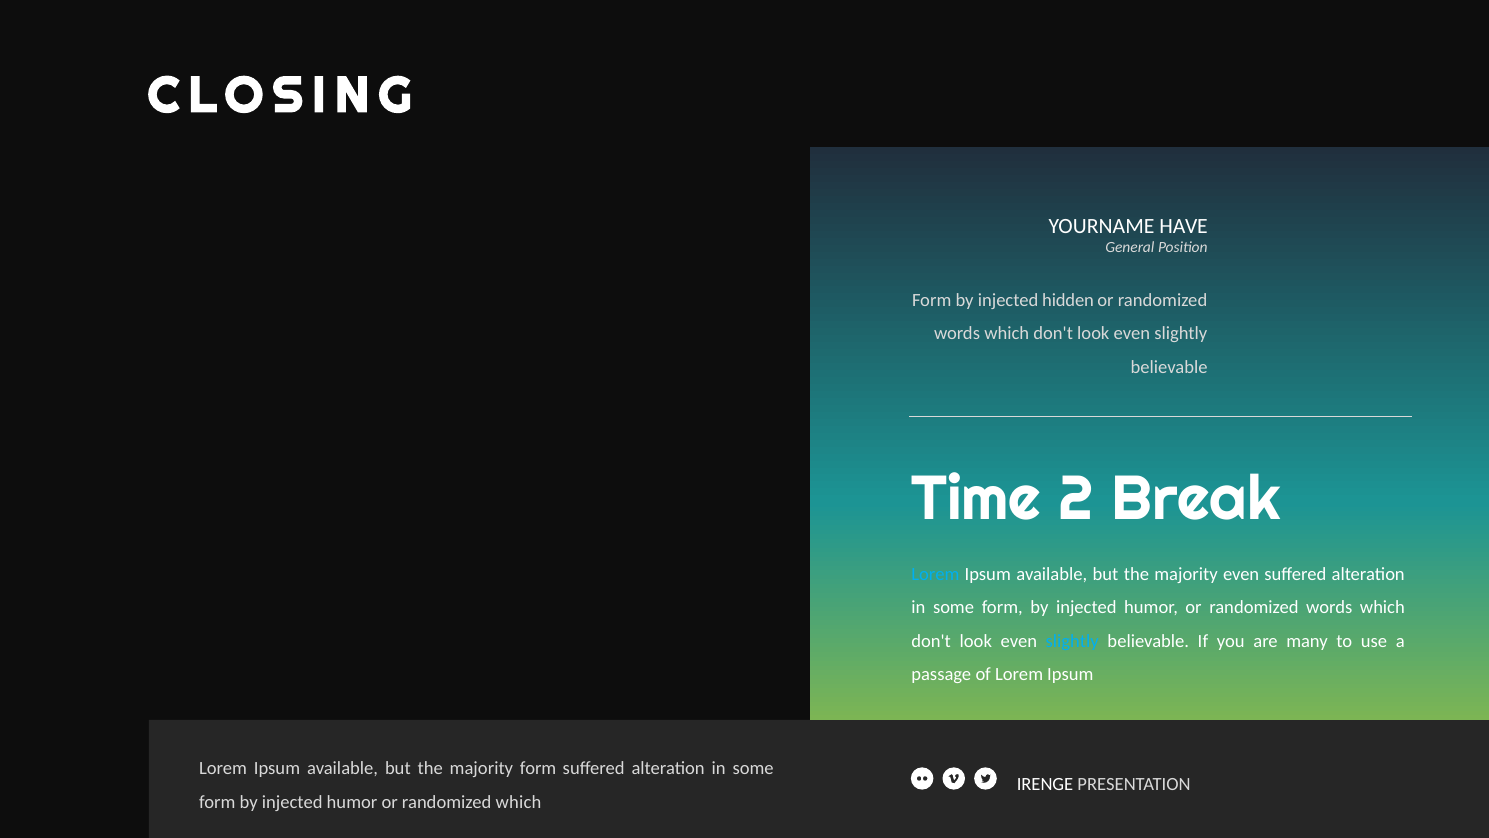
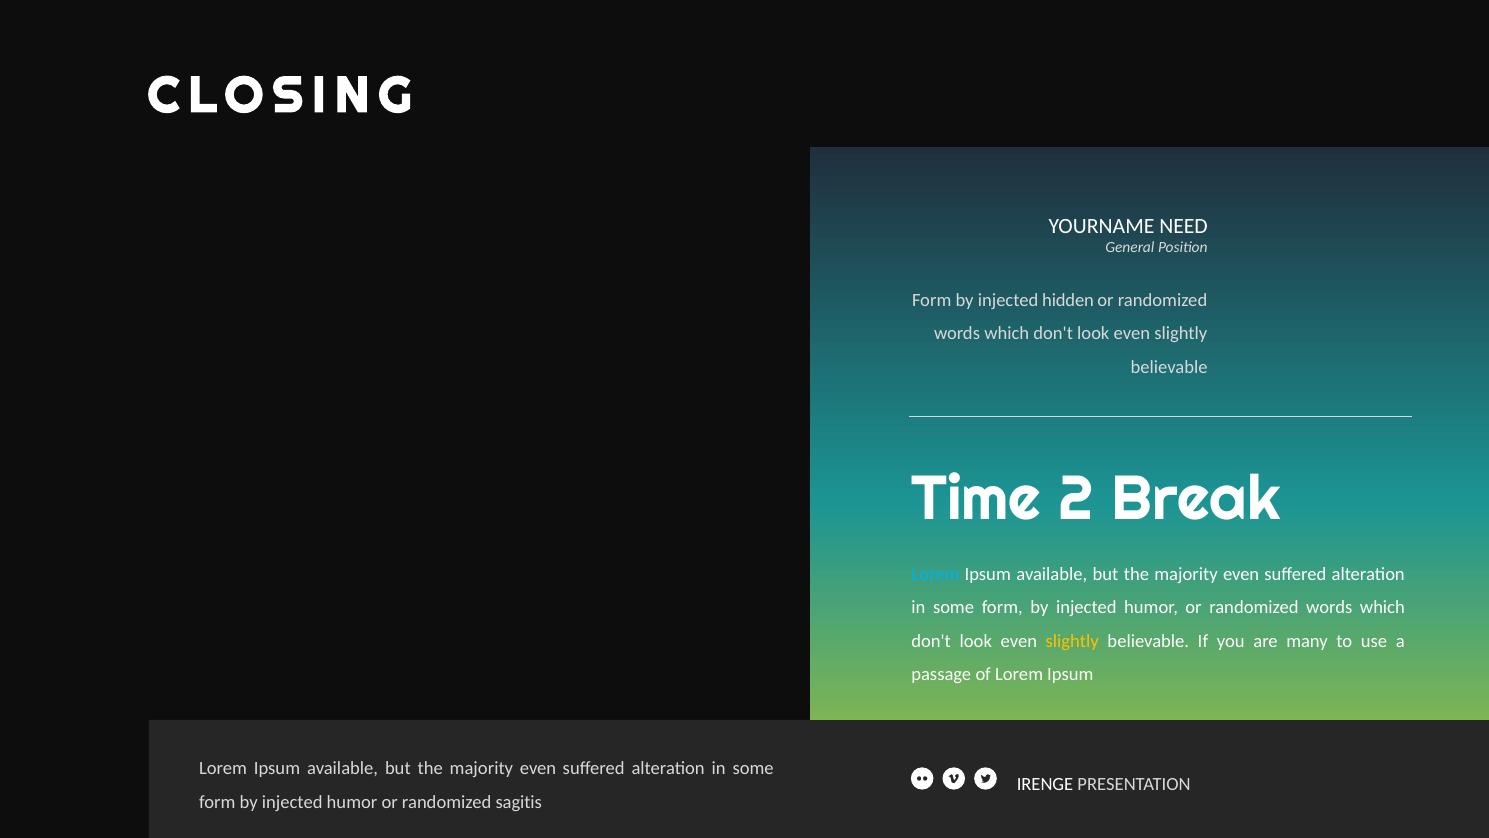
HAVE: HAVE -> NEED (1184, 226)
slightly colour: light blue -> yellow (1072, 641)
form: form -> even (538, 768)
randomized which: which -> sagitis (519, 802)
